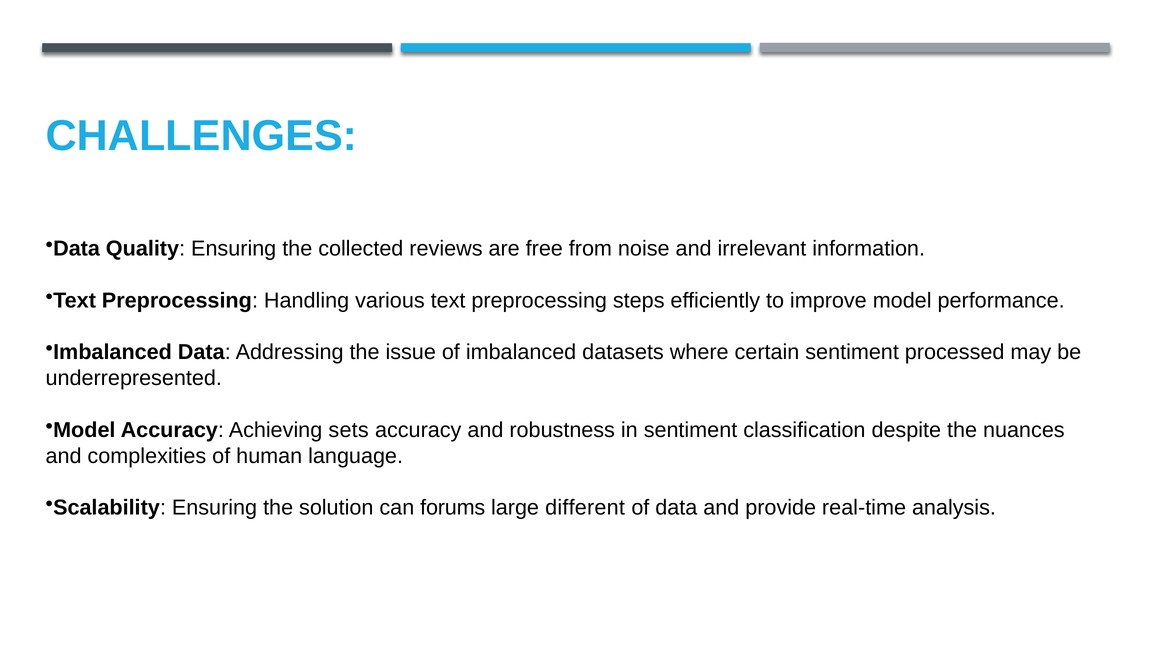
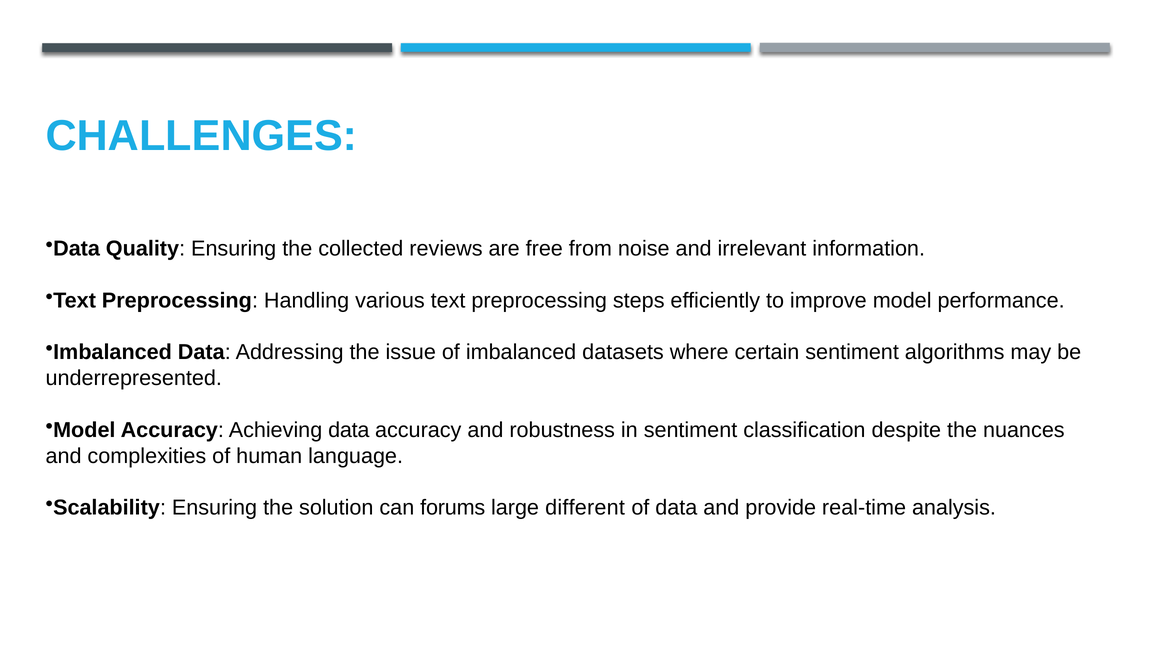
processed: processed -> algorithms (955, 352)
Achieving sets: sets -> data (349, 430)
